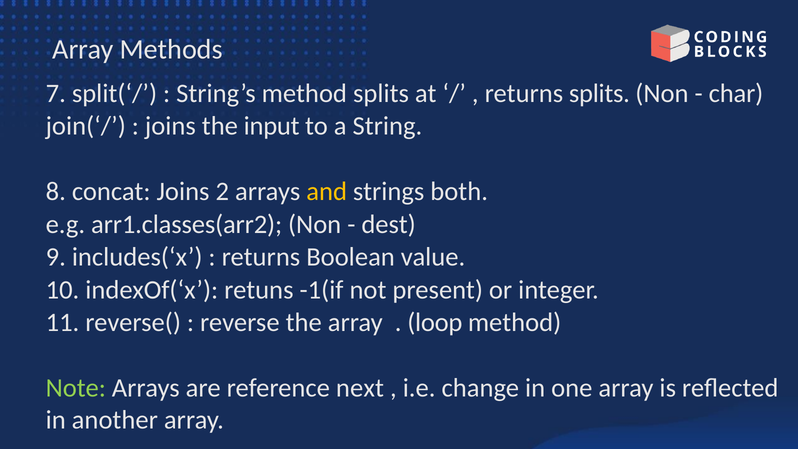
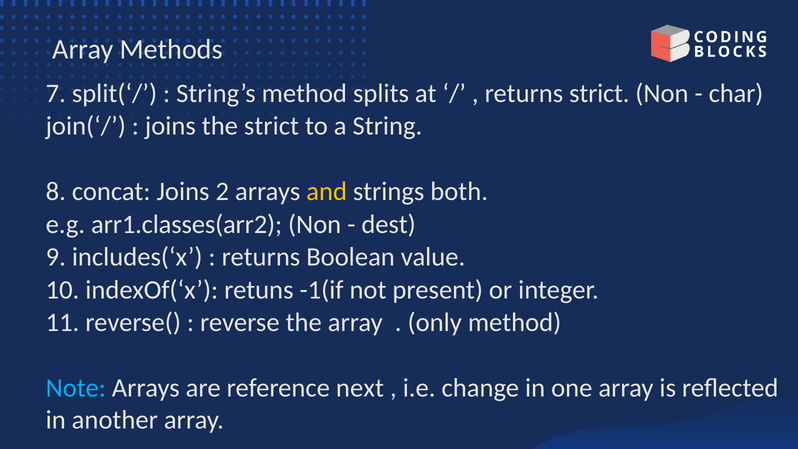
returns splits: splits -> strict (599, 93)
the input: input -> strict (271, 126)
loop: loop -> only (435, 323)
Note colour: light green -> light blue (76, 388)
